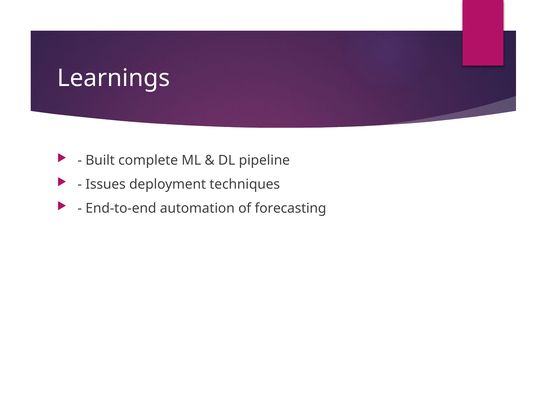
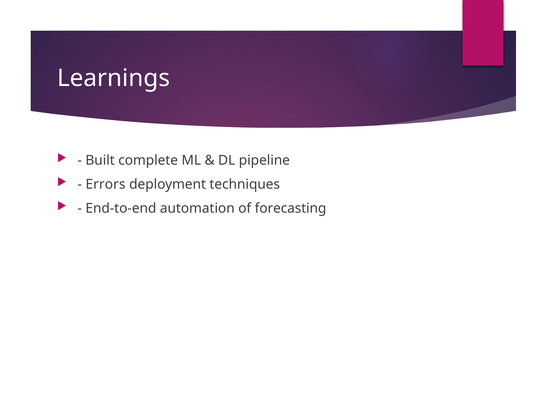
Issues: Issues -> Errors (105, 184)
